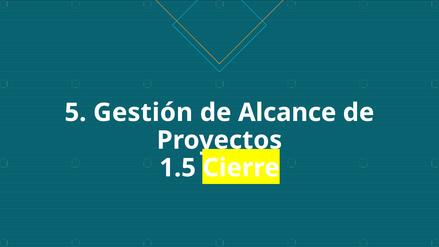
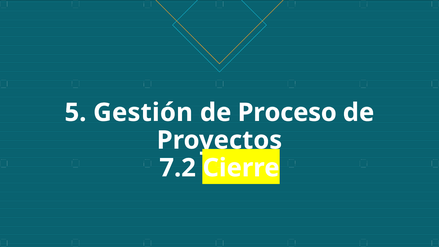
Alcance: Alcance -> Proceso (287, 113)
1.5: 1.5 -> 7.2 (178, 168)
